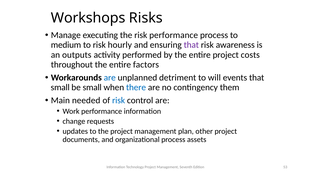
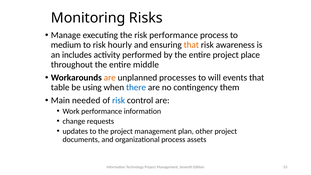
Workshops: Workshops -> Monitoring (88, 18)
that colour: purple -> orange (191, 45)
outputs: outputs -> includes (77, 55)
costs: costs -> place (250, 55)
factors: factors -> middle (146, 65)
are colour: blue -> orange (110, 78)
detriment: detriment -> processes (178, 78)
small: small -> table (60, 87)
be small: small -> using (92, 87)
